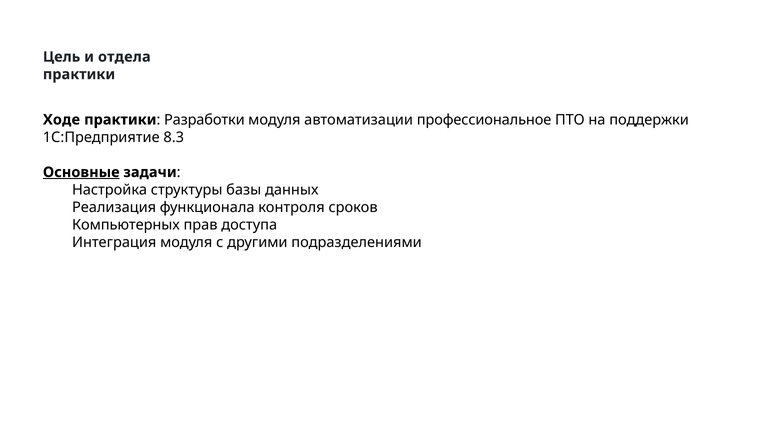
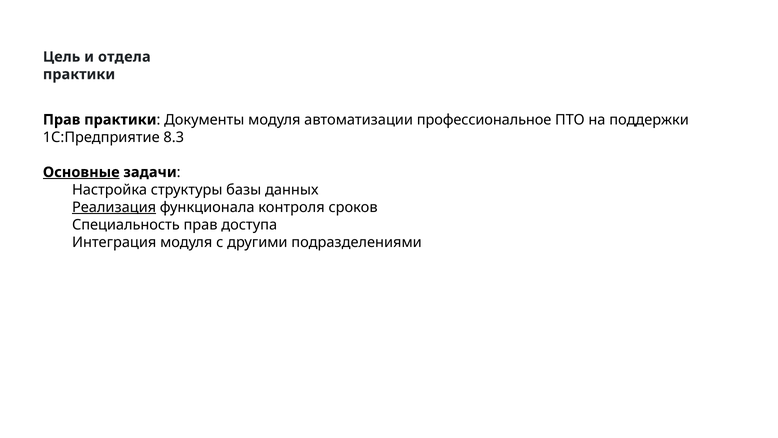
Ходе: Ходе -> Прав (62, 120)
Разработки: Разработки -> Документы (204, 120)
Реализация underline: none -> present (114, 207)
Компьютерных: Компьютерных -> Специальность (126, 225)
